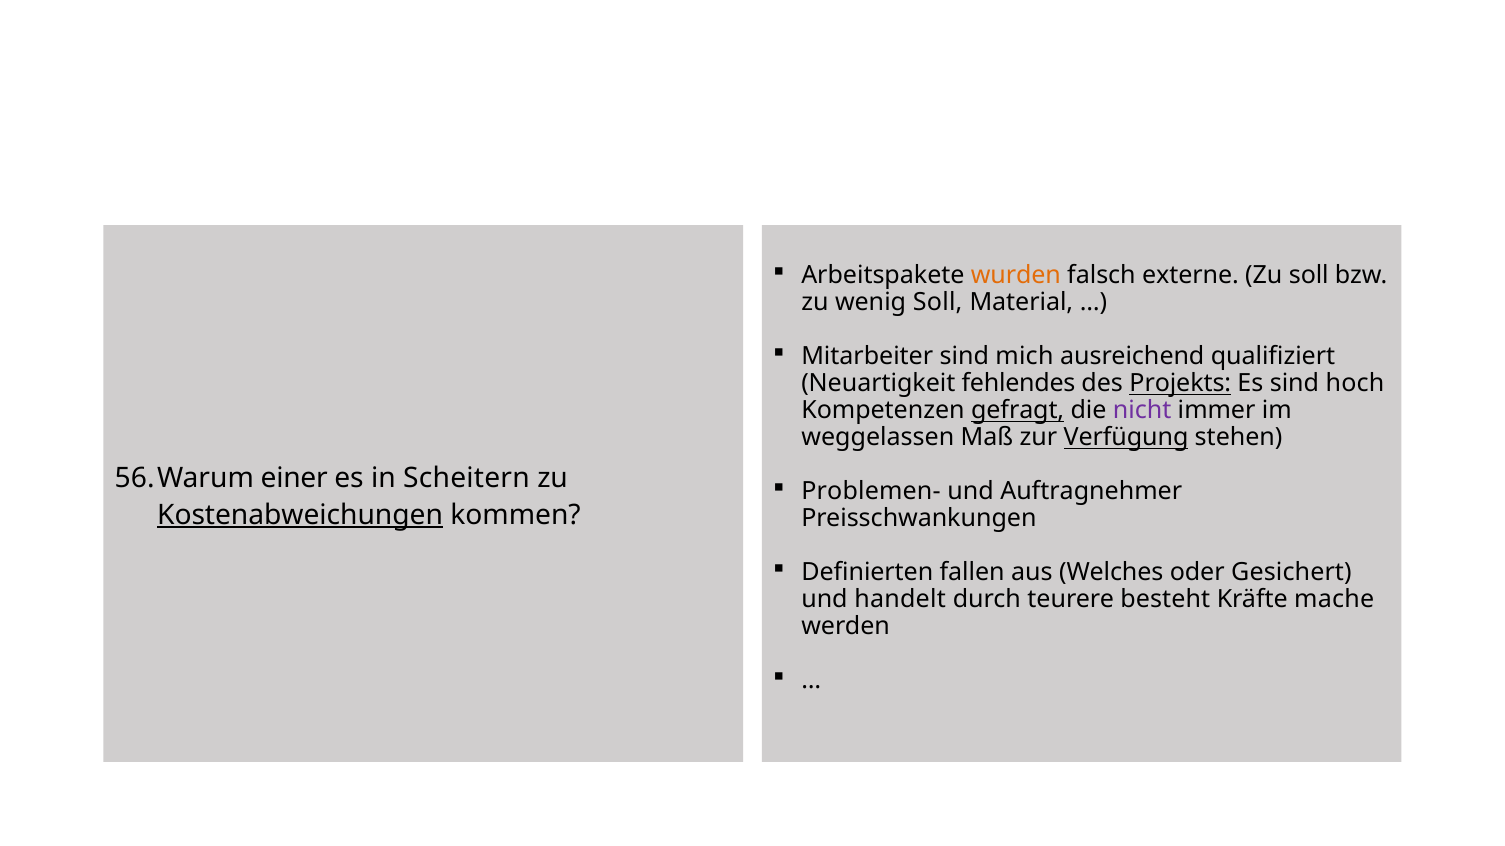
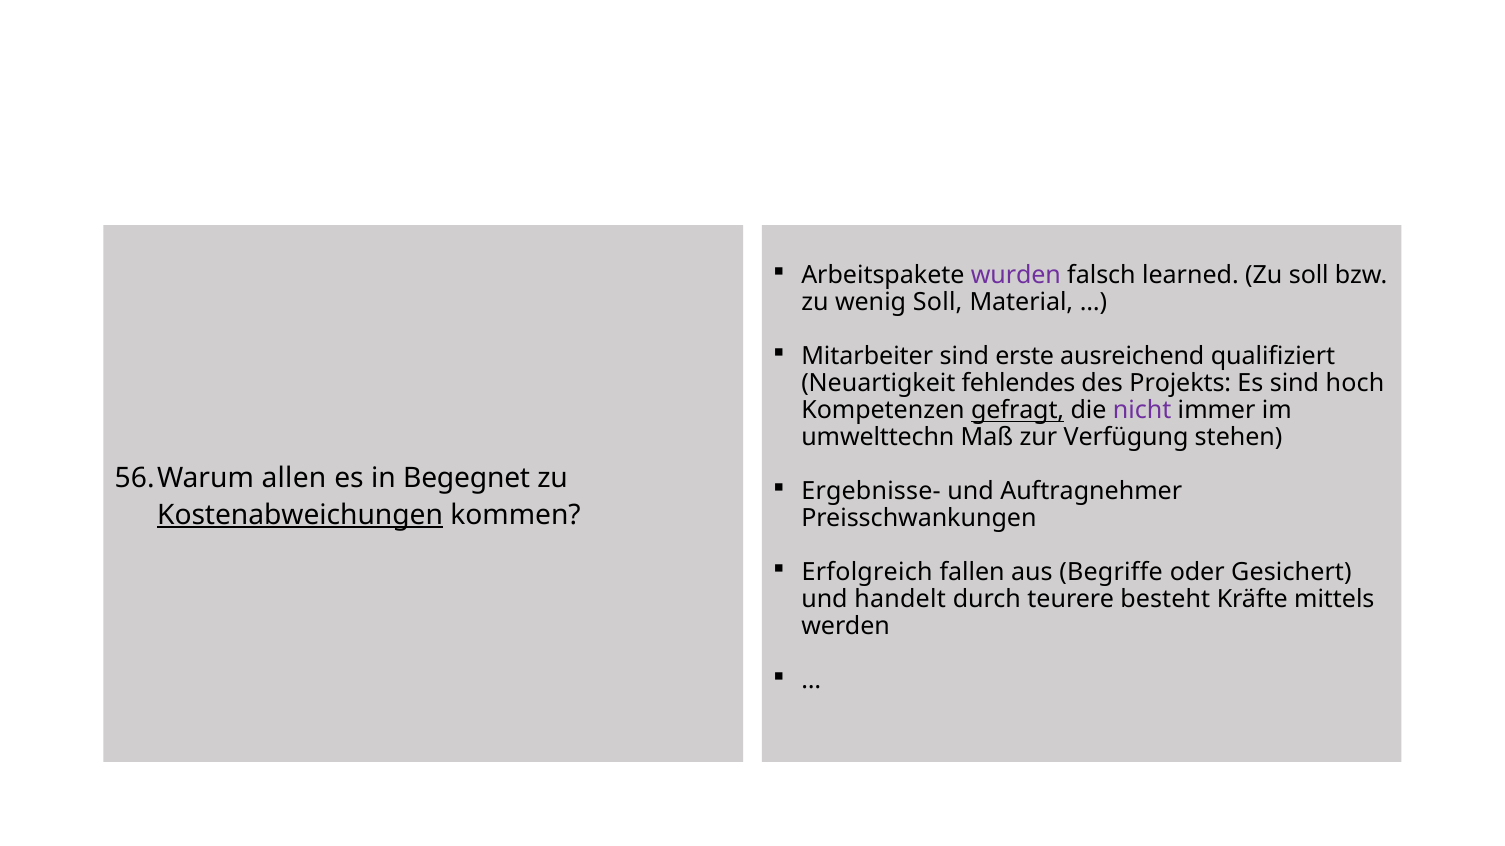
wurden colour: orange -> purple (1016, 276)
externe: externe -> learned (1190, 276)
mich: mich -> erste (1025, 357)
Projekts underline: present -> none (1180, 384)
weggelassen: weggelassen -> umwelttechn (878, 438)
Verfügung underline: present -> none (1126, 438)
einer: einer -> allen (294, 479)
Scheitern: Scheitern -> Begegnet (467, 479)
Problemen-: Problemen- -> Ergebnisse- (871, 492)
Definierten: Definierten -> Erfolgreich (867, 573)
Welches: Welches -> Begriffe (1111, 573)
mache: mache -> mittels (1334, 600)
